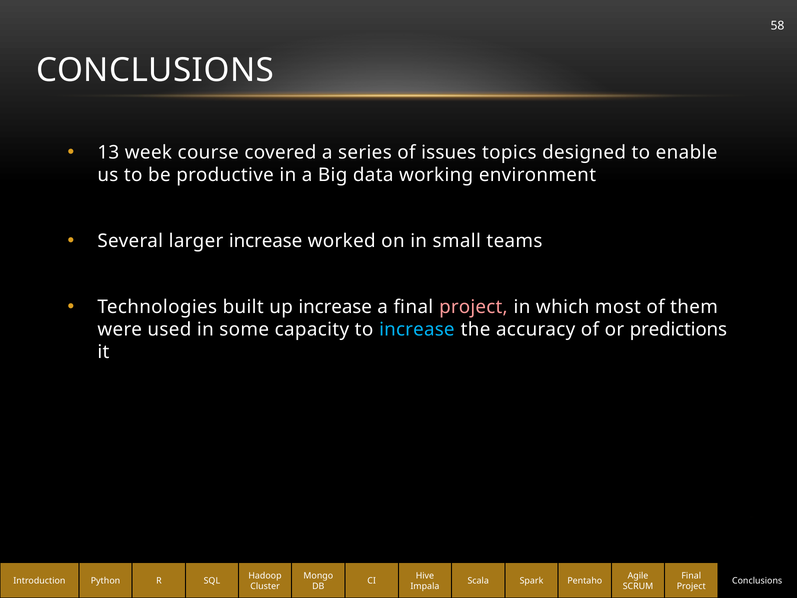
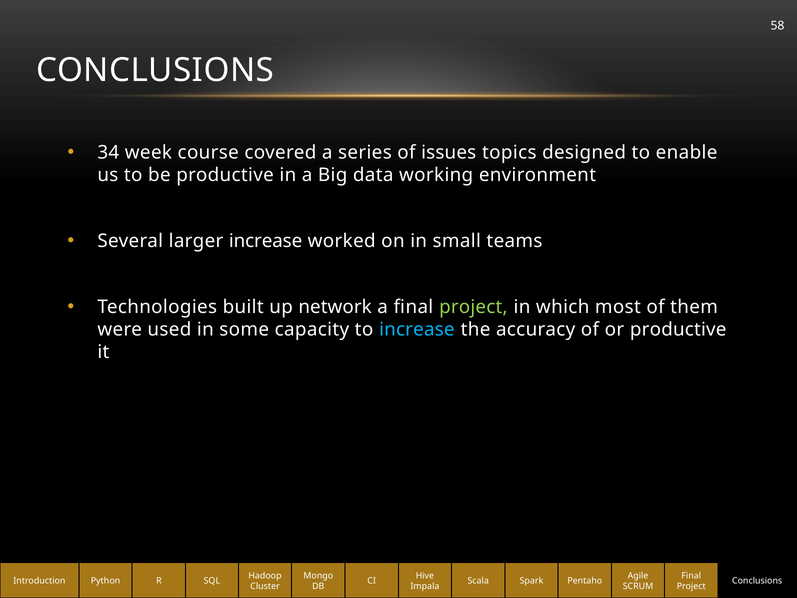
13: 13 -> 34 (108, 152)
up increase: increase -> network (335, 307)
project colour: pink -> light green (473, 307)
or predictions: predictions -> productive (678, 330)
